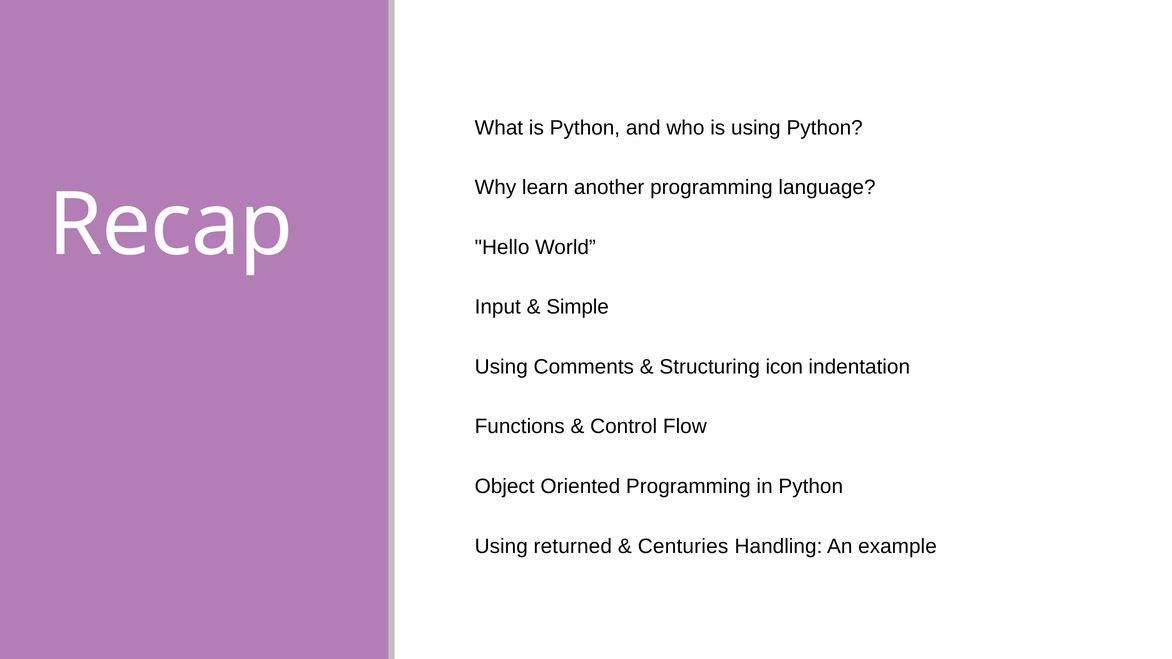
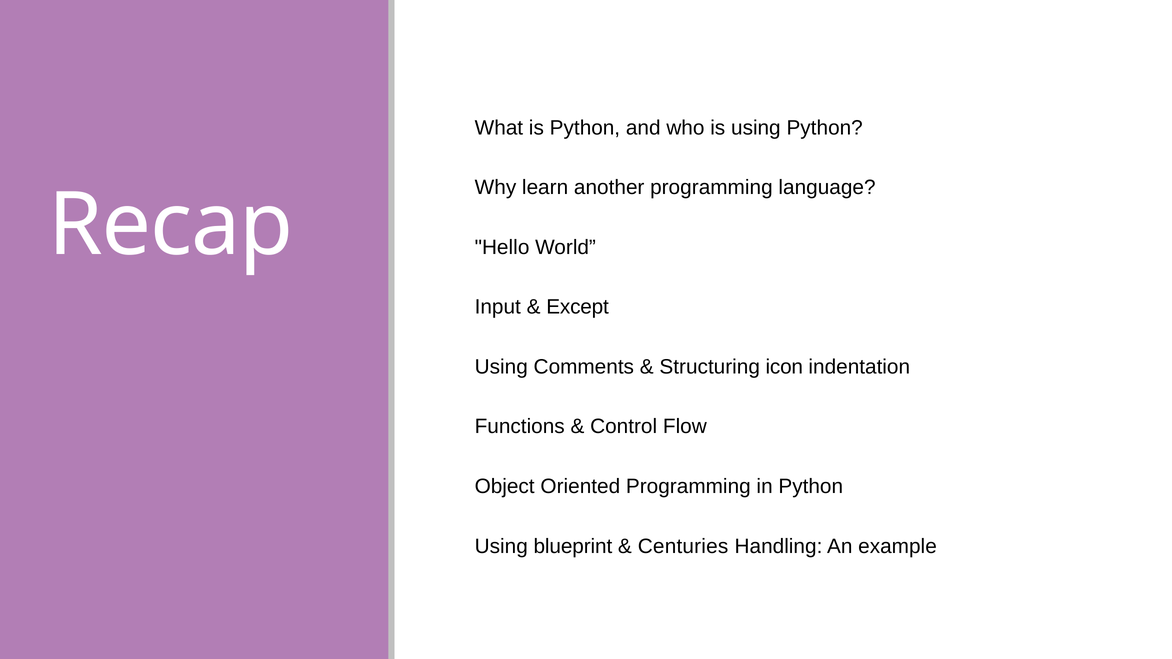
Simple: Simple -> Except (578, 307)
returned: returned -> blueprint (573, 546)
